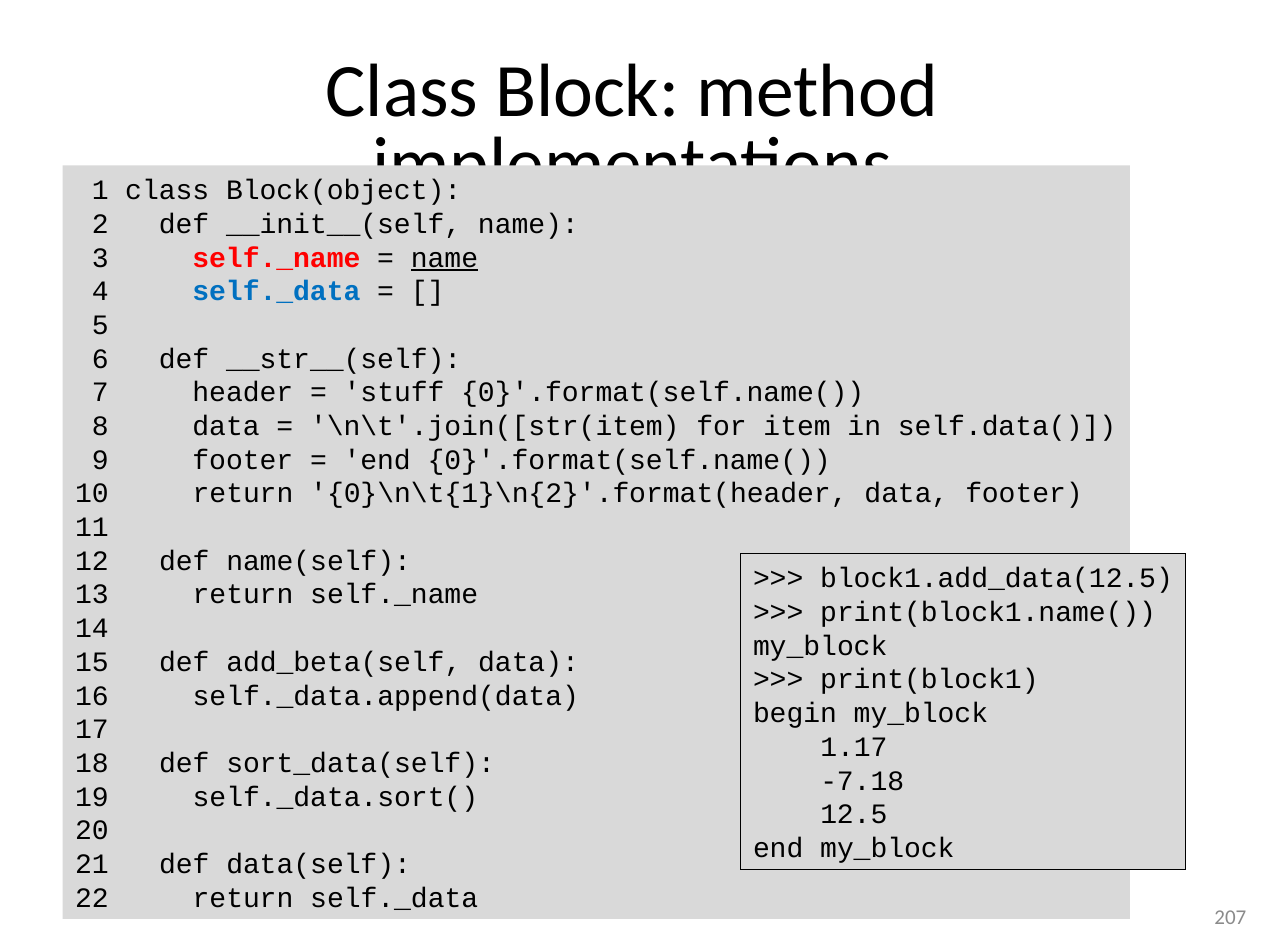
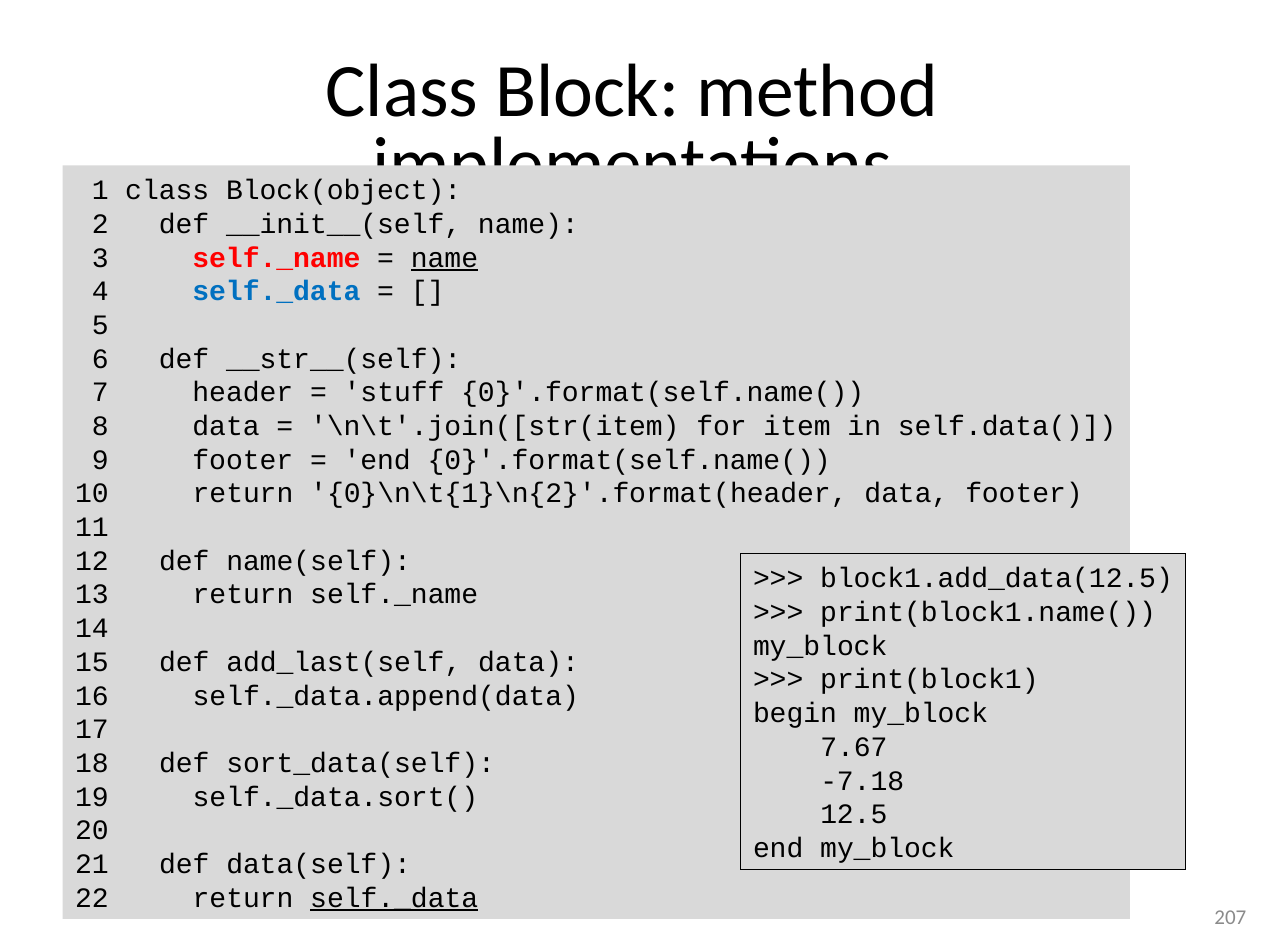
add_beta(self: add_beta(self -> add_last(self (344, 662)
1.17: 1.17 -> 7.67 (854, 747)
self._data underline: none -> present (394, 898)
